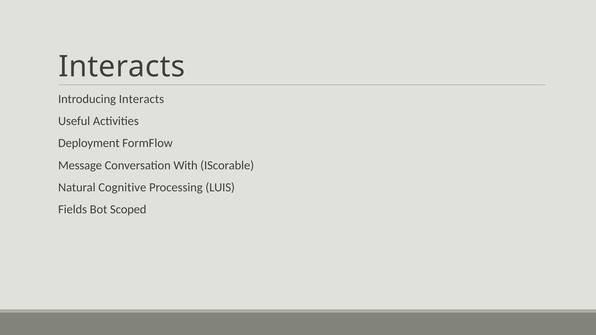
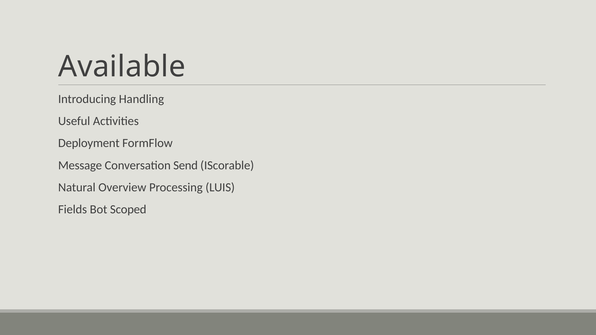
Interacts: Interacts -> Available (122, 67)
Introducing Interacts: Interacts -> Handling (141, 99)
With: With -> Send (186, 165)
Cognitive: Cognitive -> Overview (122, 188)
